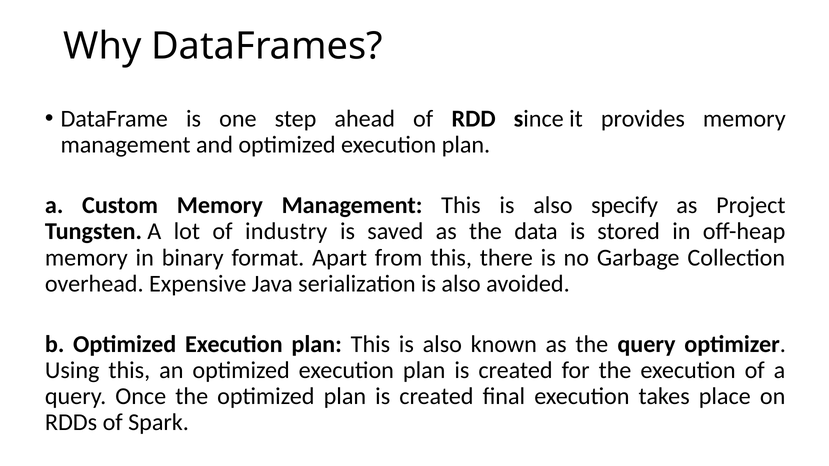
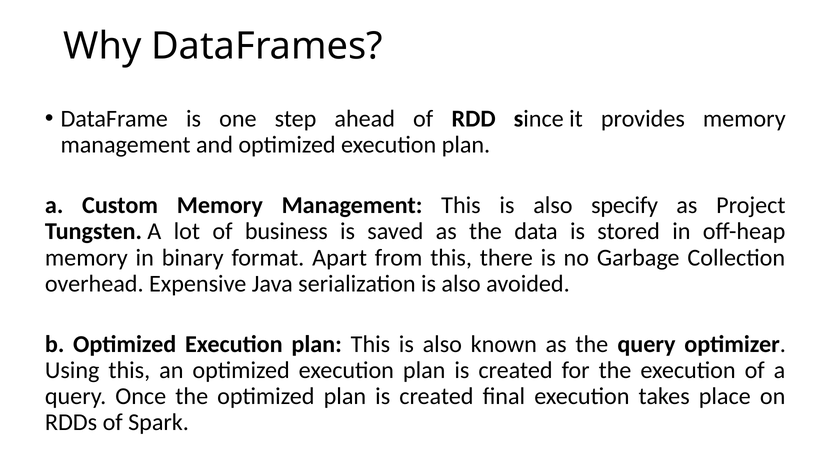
industry: industry -> business (286, 232)
